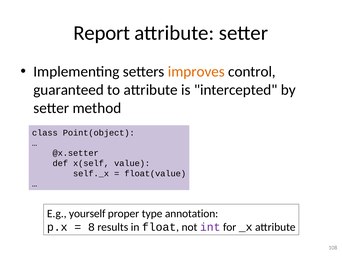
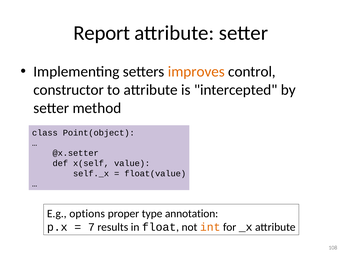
guaranteed: guaranteed -> constructor (69, 90)
yourself: yourself -> options (87, 214)
8: 8 -> 7 (91, 228)
int colour: purple -> orange (210, 228)
